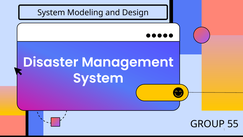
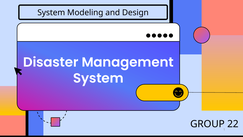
55: 55 -> 22 (233, 124)
